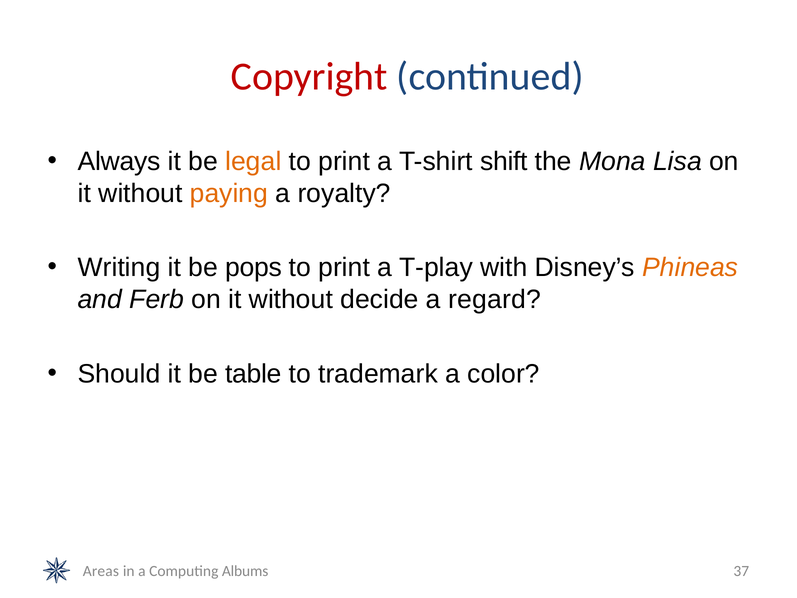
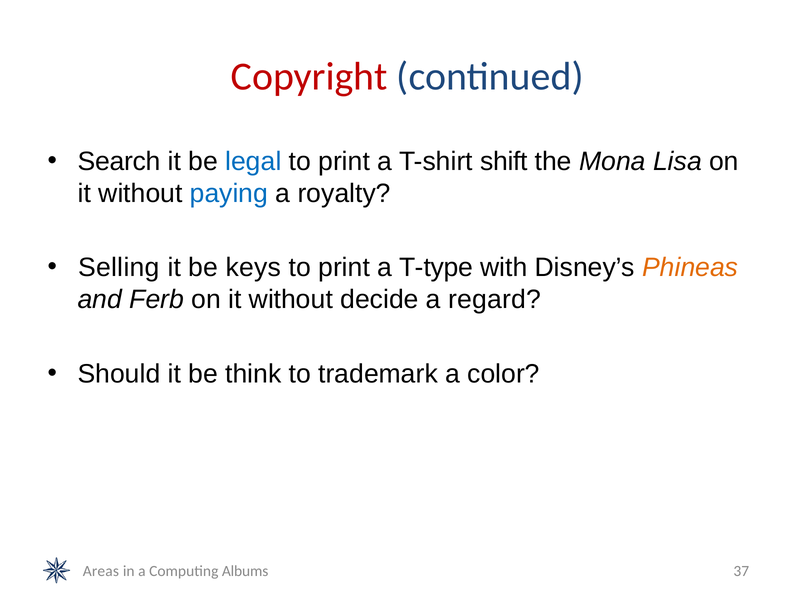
Always: Always -> Search (119, 161)
legal colour: orange -> blue (253, 161)
paying colour: orange -> blue (229, 193)
Writing: Writing -> Selling (119, 268)
pops: pops -> keys (253, 268)
T-play: T-play -> T-type (436, 268)
table: table -> think (253, 374)
